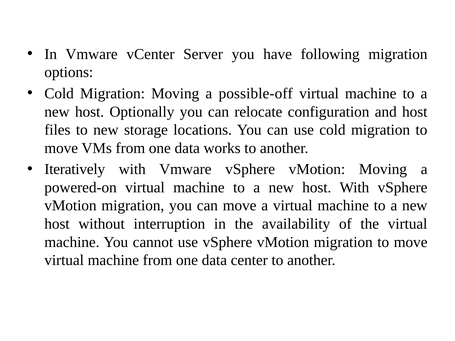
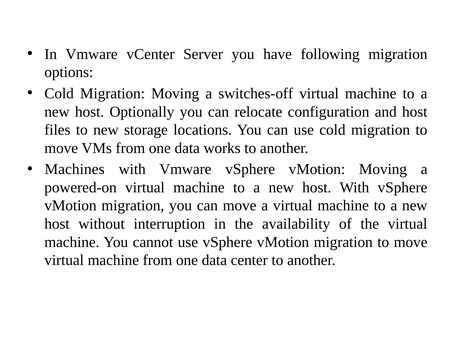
possible-off: possible-off -> switches-off (256, 94)
Iteratively: Iteratively -> Machines (75, 169)
